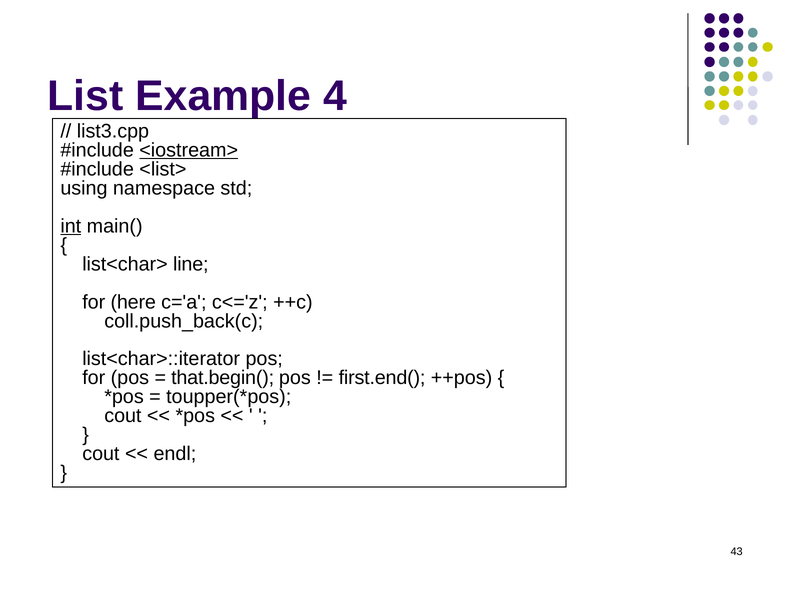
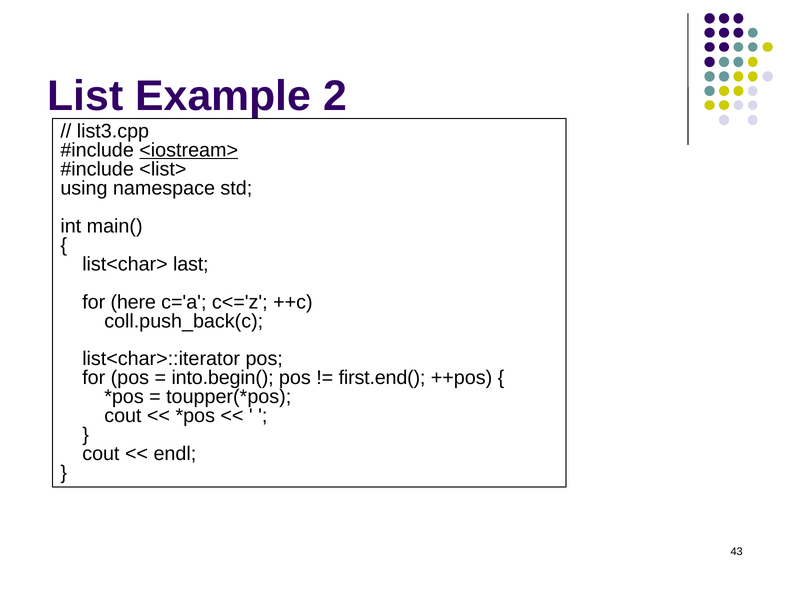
4: 4 -> 2 (335, 96)
int underline: present -> none (71, 226)
line: line -> last (191, 264)
that.begin(: that.begin( -> into.begin( (223, 378)
